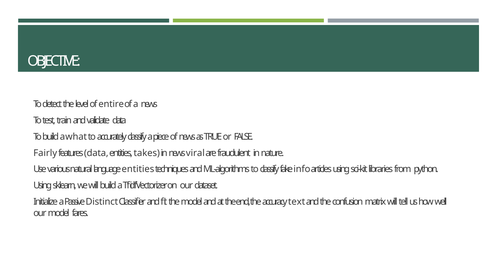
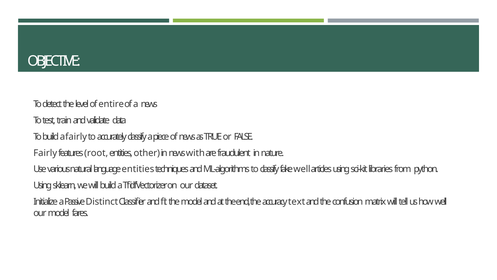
a what: what -> fairly (76, 137)
features data: data -> root (96, 153)
takes: takes -> other (147, 153)
viral: viral -> with (195, 153)
fake info: info -> well (302, 169)
